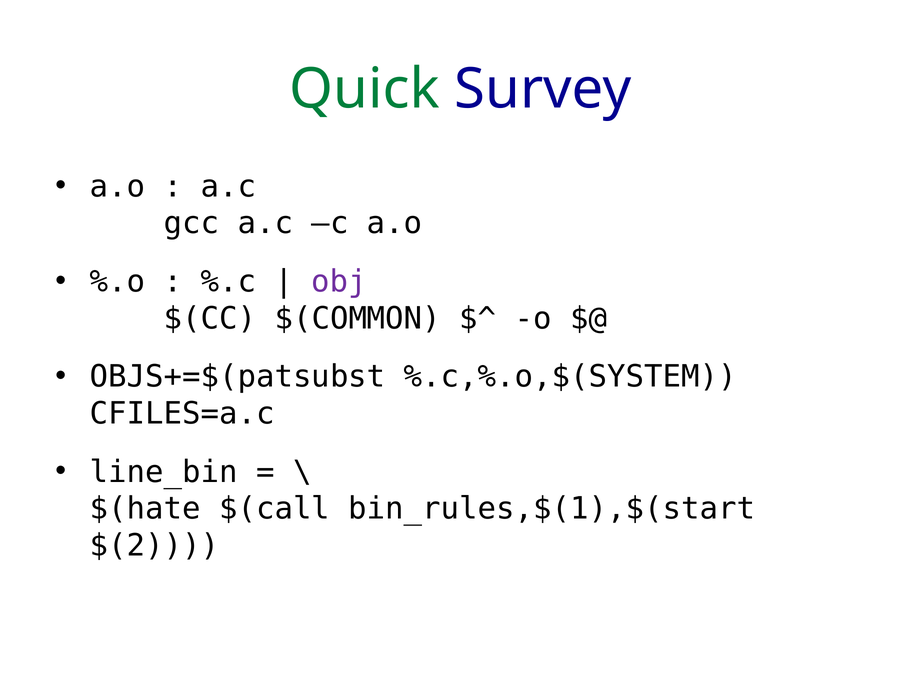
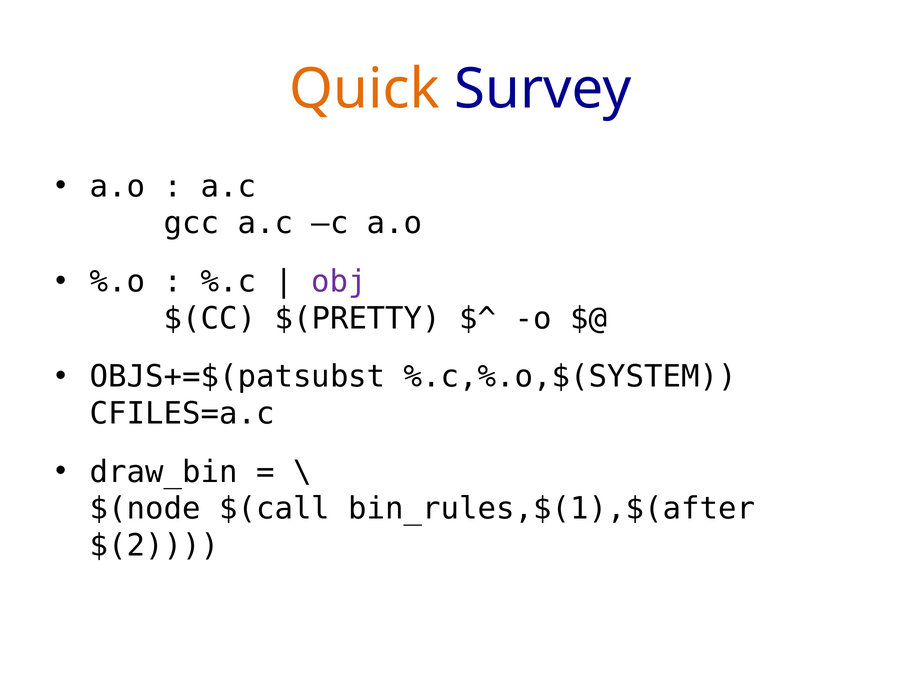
Quick colour: green -> orange (365, 89)
$(COMMON: $(COMMON -> $(PRETTY (358, 318)
line_bin: line_bin -> draw_bin (164, 472)
$(hate: $(hate -> $(node (145, 509)
bin_rules,$(1),$(start: bin_rules,$(1),$(start -> bin_rules,$(1),$(after (552, 509)
